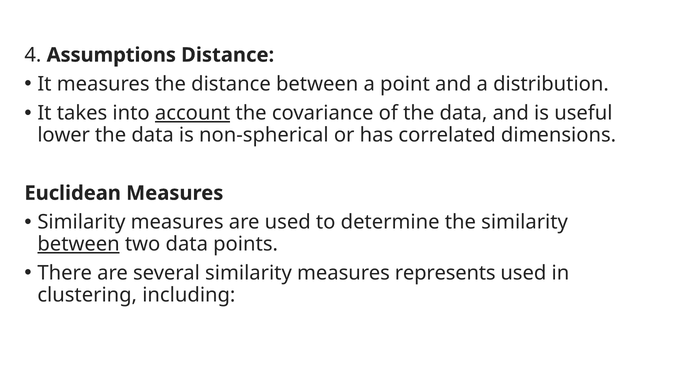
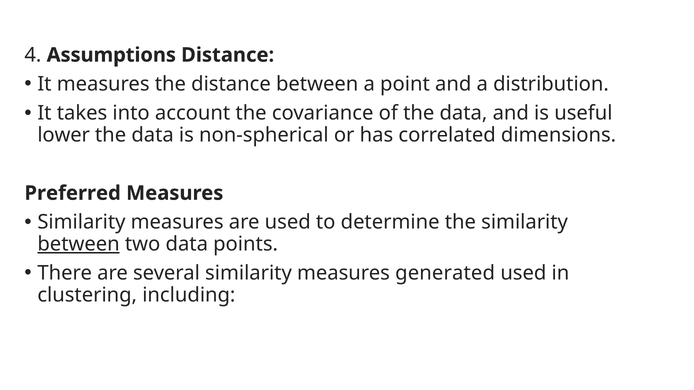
account underline: present -> none (193, 113)
Euclidean: Euclidean -> Preferred (73, 193)
represents: represents -> generated (445, 273)
